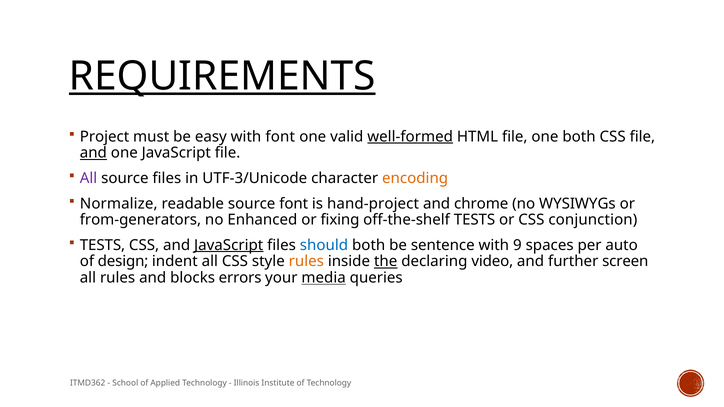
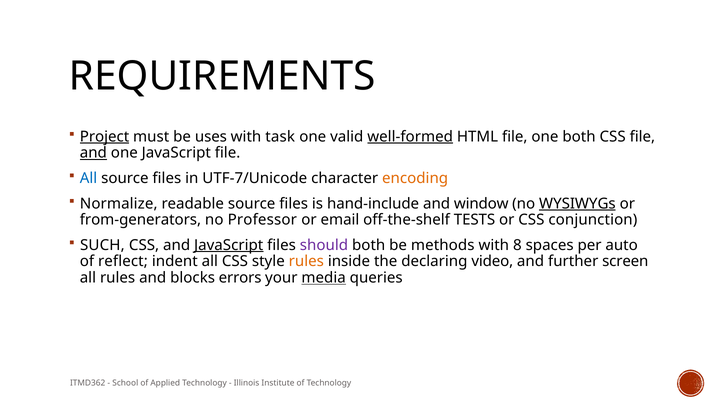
REQUIREMENTS underline: present -> none (222, 76)
Project underline: none -> present (105, 137)
easy: easy -> uses (211, 137)
with font: font -> task (280, 137)
All colour: purple -> blue (89, 178)
UTF-3/Unicode: UTF-3/Unicode -> UTF-7/Unicode (255, 178)
readable source font: font -> files (294, 204)
hand-project: hand-project -> hand-include (373, 204)
chrome: chrome -> window (481, 204)
WYSIWYGs underline: none -> present (577, 204)
Enhanced: Enhanced -> Professor (262, 220)
fixing: fixing -> email (340, 220)
TESTS: TESTS -> SUCH (102, 245)
should colour: blue -> purple (324, 245)
sentence: sentence -> methods (443, 245)
9: 9 -> 8 (517, 245)
design: design -> reflect (123, 262)
the underline: present -> none (386, 262)
